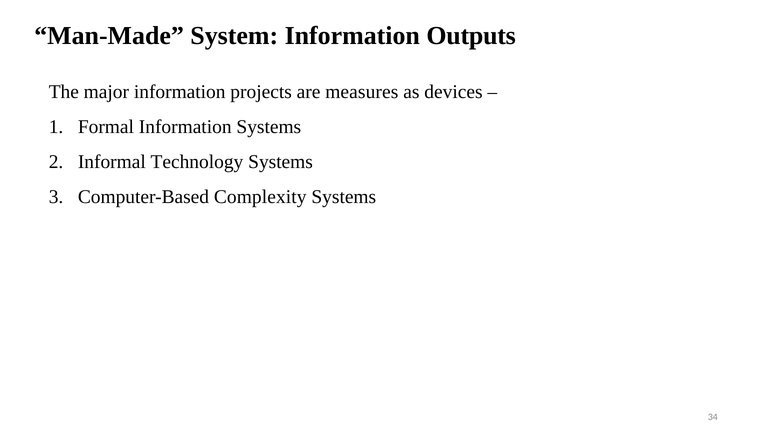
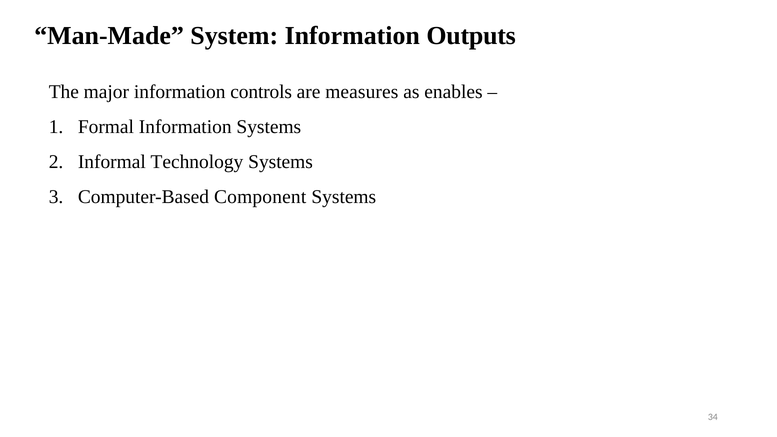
projects: projects -> controls (261, 92)
devices: devices -> enables (453, 92)
Complexity: Complexity -> Component (260, 197)
